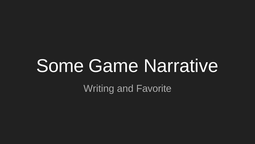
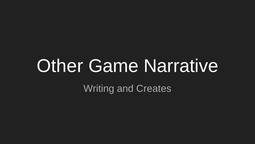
Some: Some -> Other (60, 66)
Favorite: Favorite -> Creates (154, 88)
